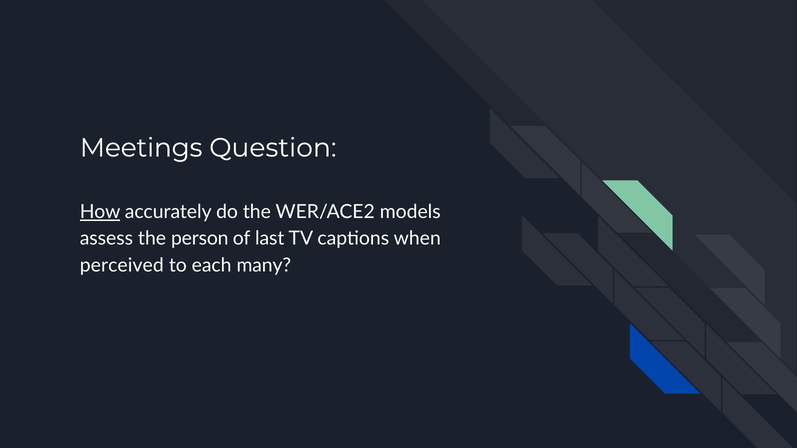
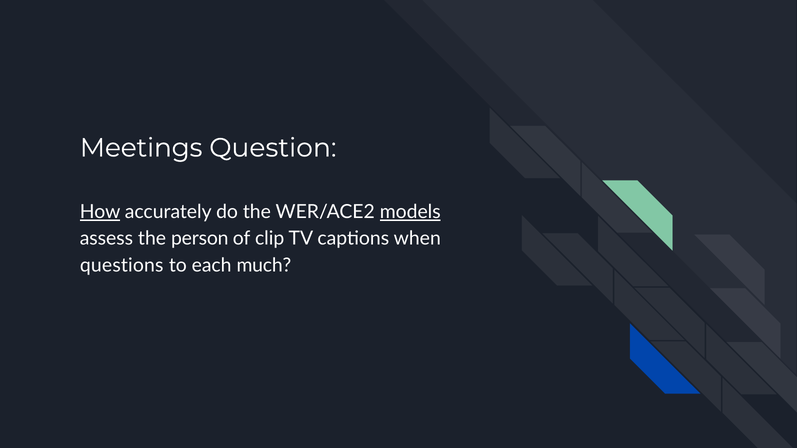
models underline: none -> present (410, 212)
last: last -> clip (270, 239)
perceived: perceived -> questions (122, 266)
many: many -> much (264, 266)
